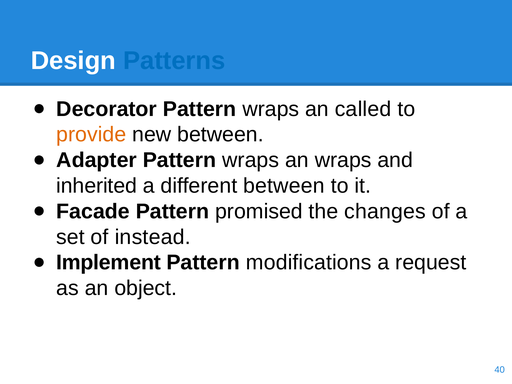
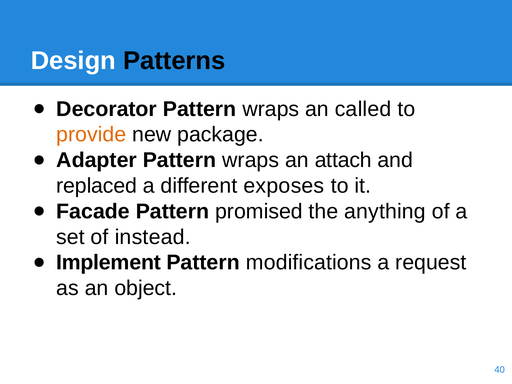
Patterns colour: blue -> black (174, 61)
new between: between -> package (220, 135)
an wraps: wraps -> attach (343, 160)
inherited: inherited -> replaced (97, 186)
different between: between -> exposes (284, 186)
changes: changes -> anything (385, 211)
